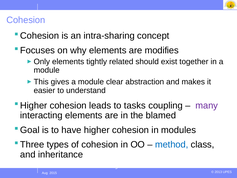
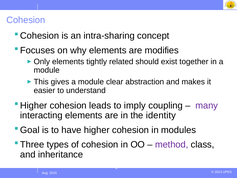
tasks: tasks -> imply (135, 105)
blamed: blamed -> identity (161, 115)
method colour: blue -> purple (172, 144)
